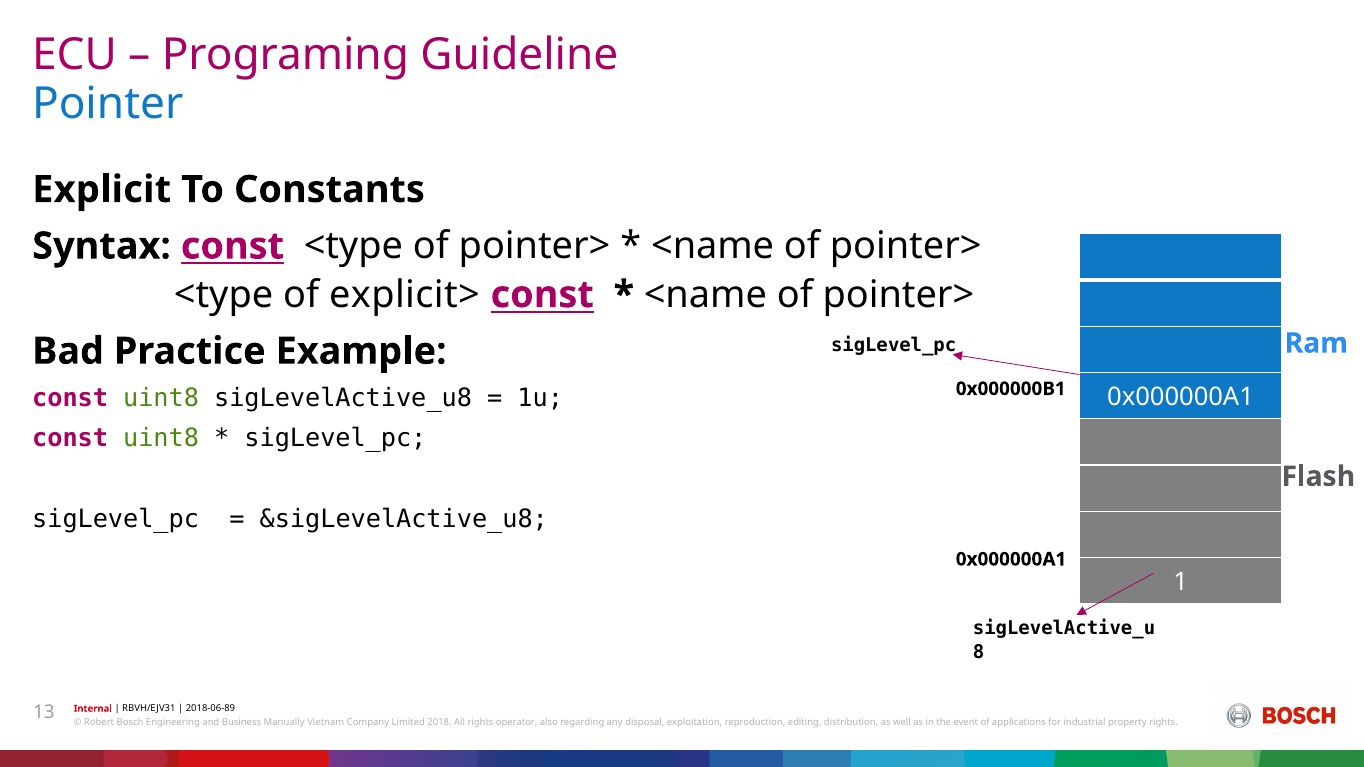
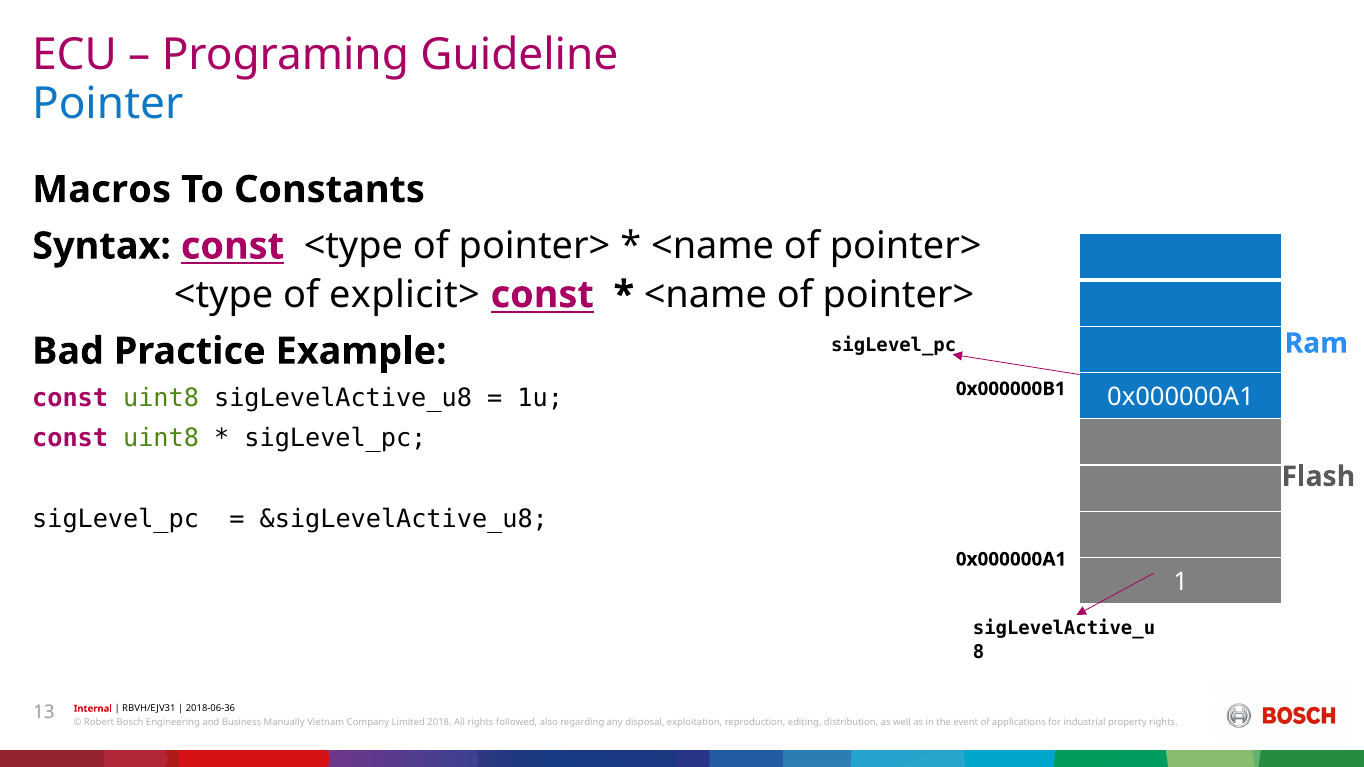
Explicit: Explicit -> Macros (102, 190)
2018-06-89: 2018-06-89 -> 2018-06-36 (210, 709)
operator: operator -> followed (517, 723)
